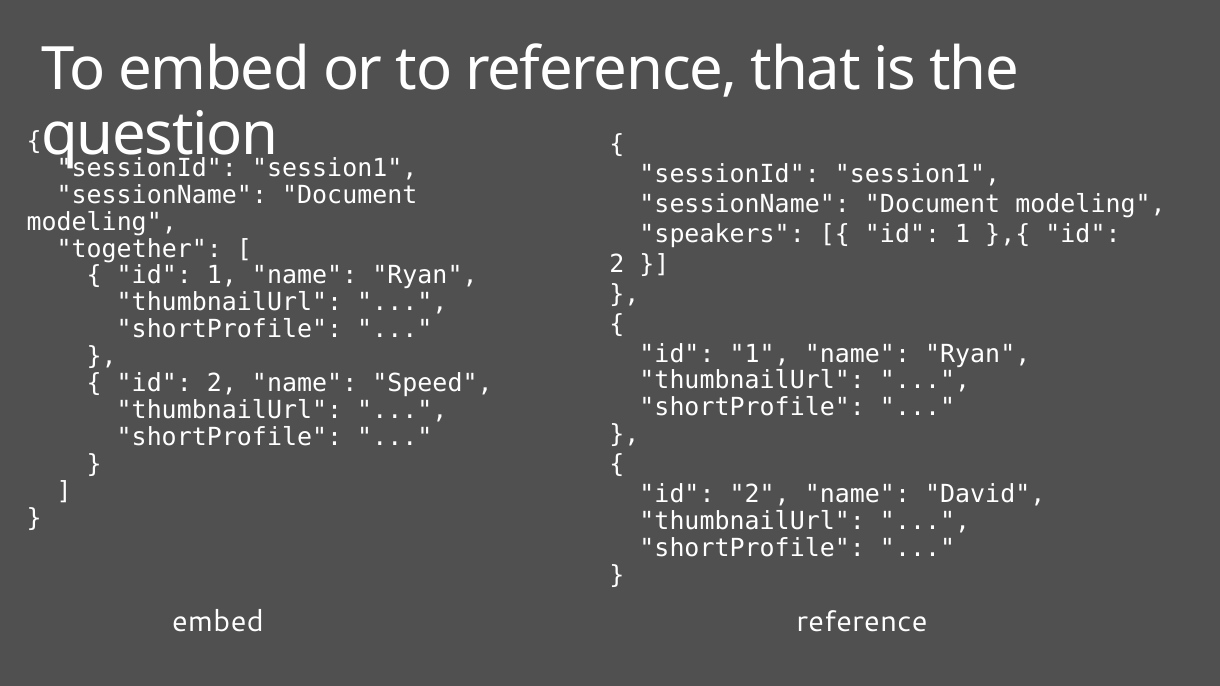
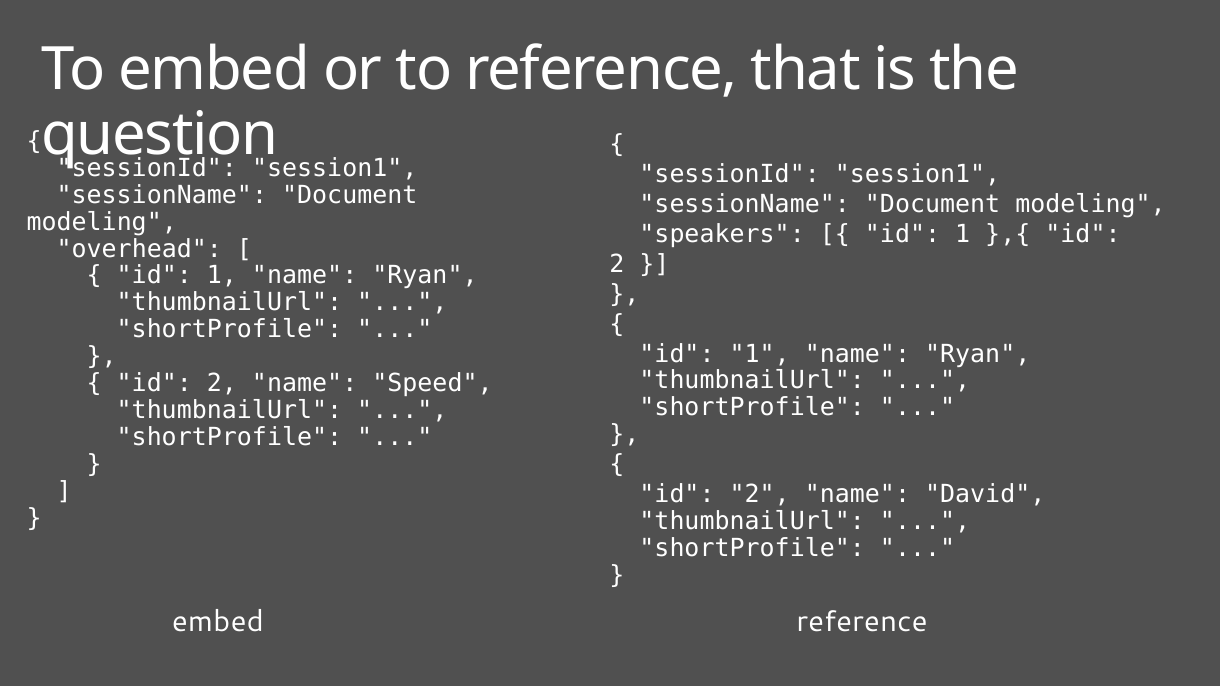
together: together -> overhead (139, 249)
